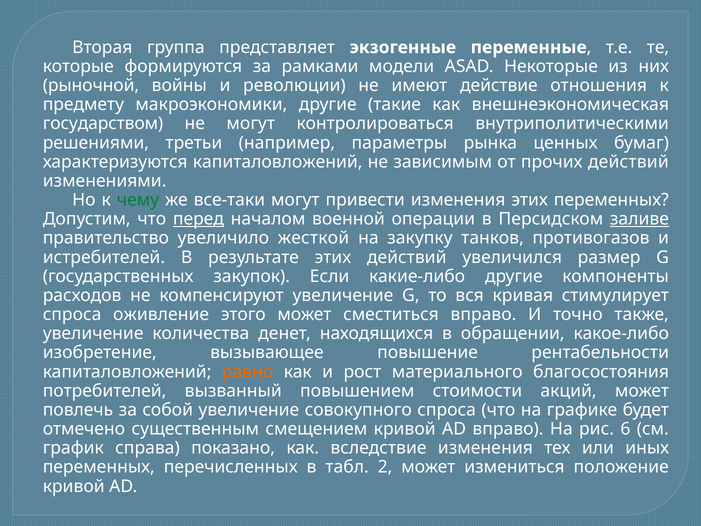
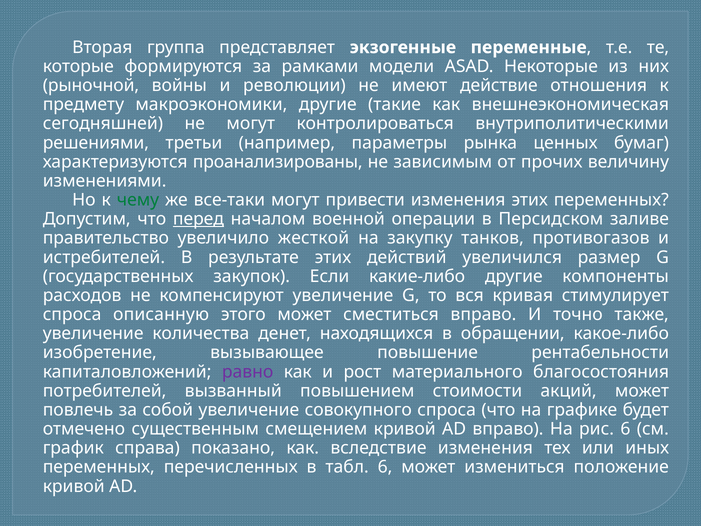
государством: государством -> сегодняшней (103, 124)
характеризуются капиталовложений: капиталовложений -> проанализированы (278, 162)
прочих действий: действий -> величину (628, 162)
заливе underline: present -> none (639, 219)
оживление: оживление -> описанную (161, 314)
равно colour: orange -> purple (248, 372)
табл 2: 2 -> 6 (385, 467)
